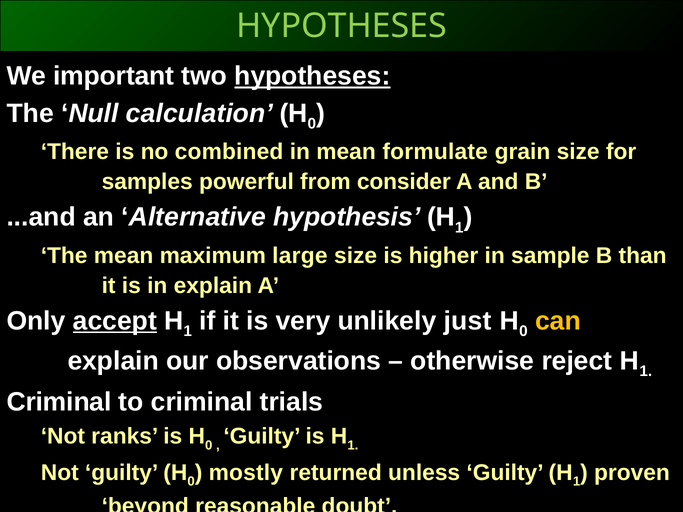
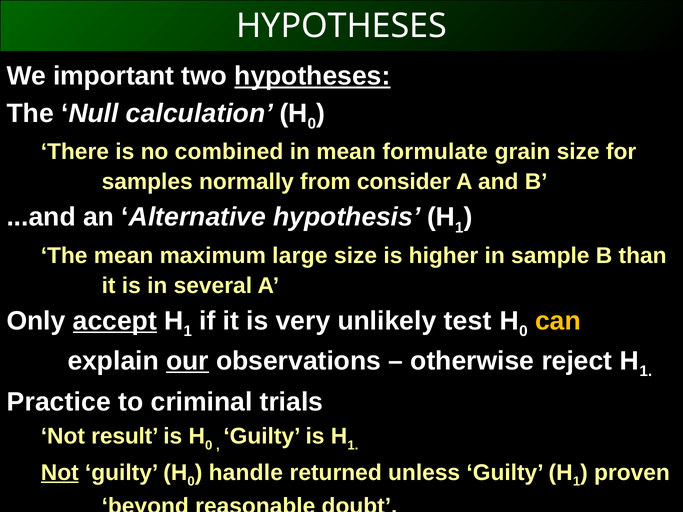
HYPOTHESES colour: light green -> white (341, 26)
powerful: powerful -> normally (246, 182)
in explain: explain -> several (213, 286)
just: just -> test (468, 321)
our underline: none -> present (187, 361)
Criminal: Criminal -> Practice (59, 402)
ranks: ranks -> result (125, 437)
Not underline: none -> present (60, 473)
mostly: mostly -> handle (246, 473)
